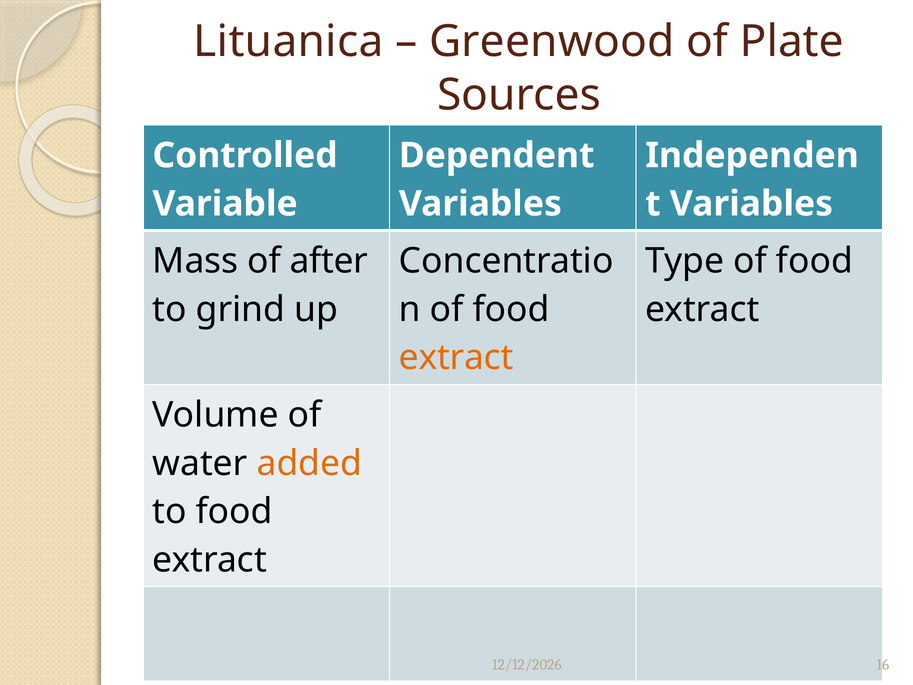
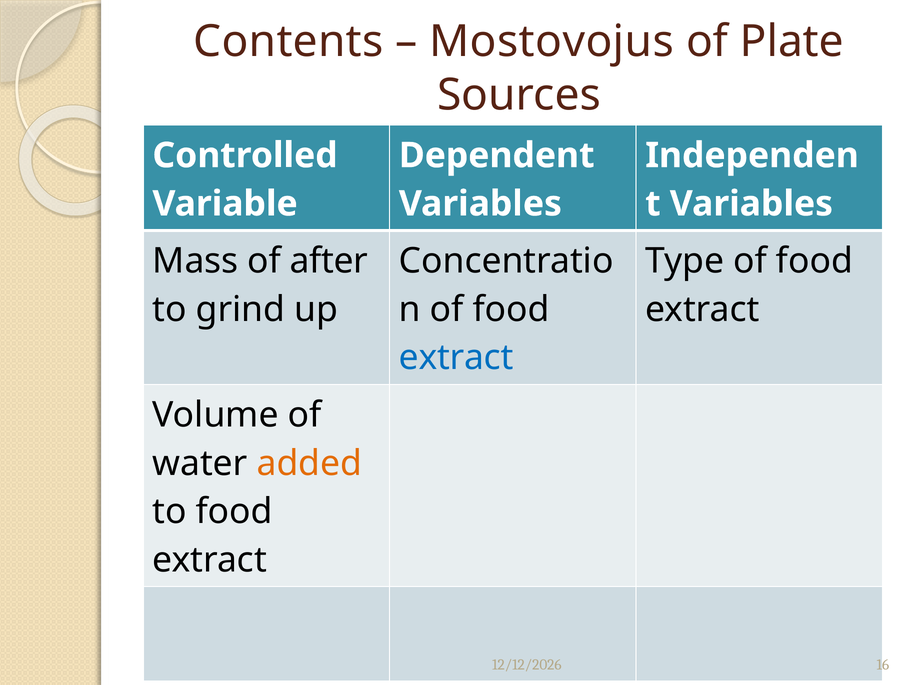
Lituanica: Lituanica -> Contents (288, 42)
Greenwood: Greenwood -> Mostovojus (552, 42)
extract colour: orange -> blue (456, 358)
